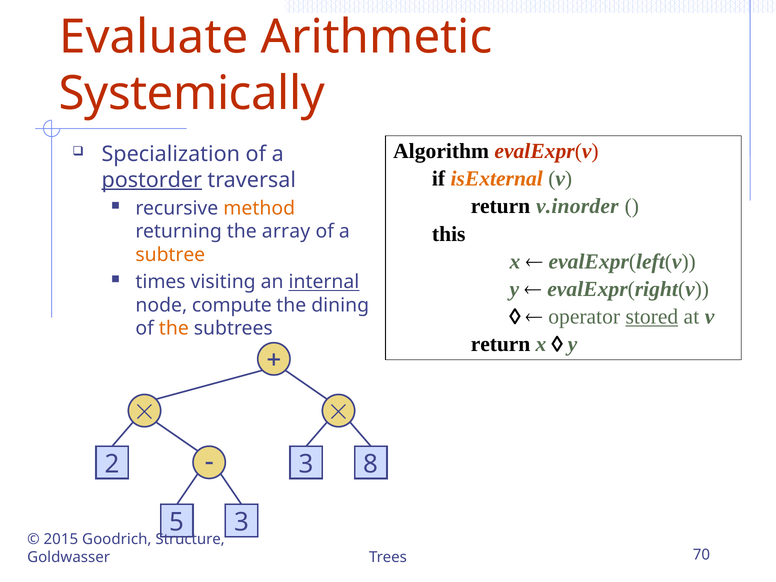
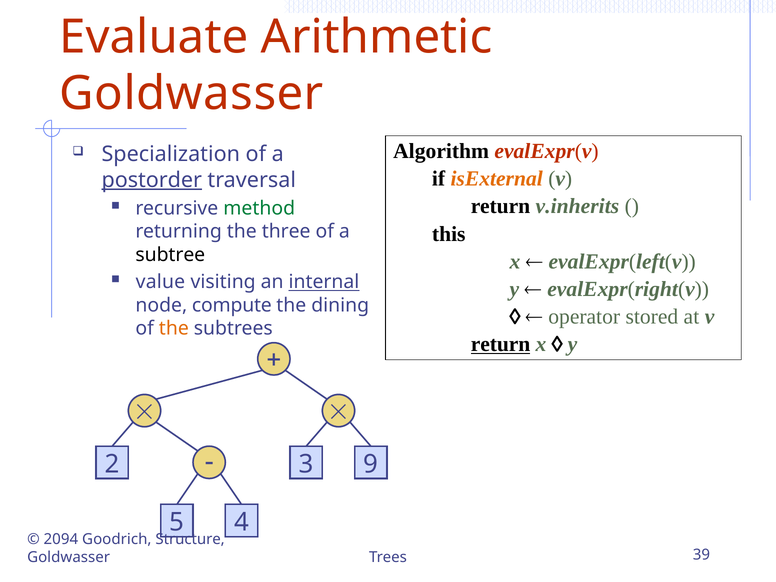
Systemically: Systemically -> Goldwasser (191, 94)
v.inorder: v.inorder -> v.inherits (577, 206)
method colour: orange -> green (259, 208)
array: array -> three (286, 232)
subtree colour: orange -> black (170, 255)
times: times -> value (160, 282)
stored underline: present -> none (652, 317)
return underline: none -> present (501, 344)
8: 8 -> 9 (371, 464)
5 3: 3 -> 4 (242, 522)
2015: 2015 -> 2094 (61, 539)
70: 70 -> 39 (701, 555)
